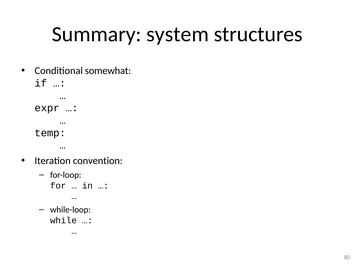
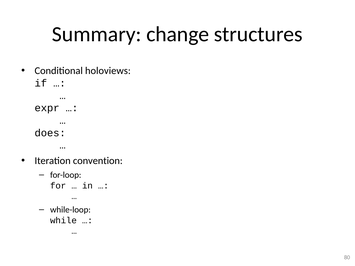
system: system -> change (178, 34)
somewhat: somewhat -> holoviews (108, 71)
temp: temp -> does (50, 133)
